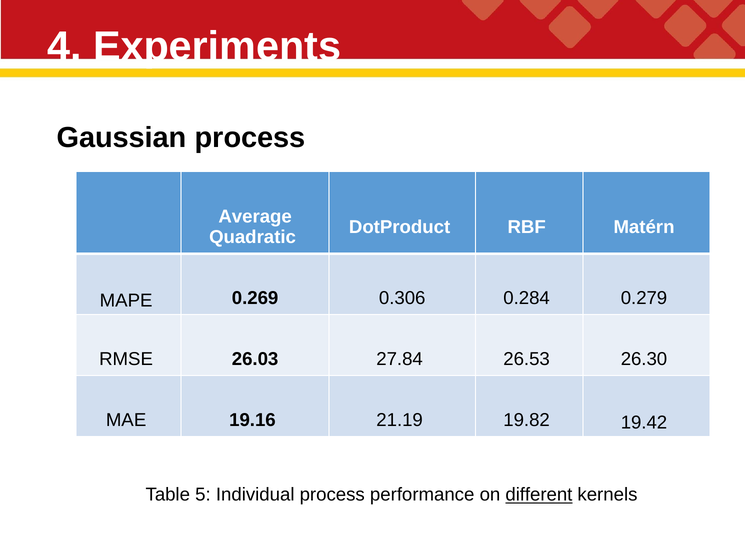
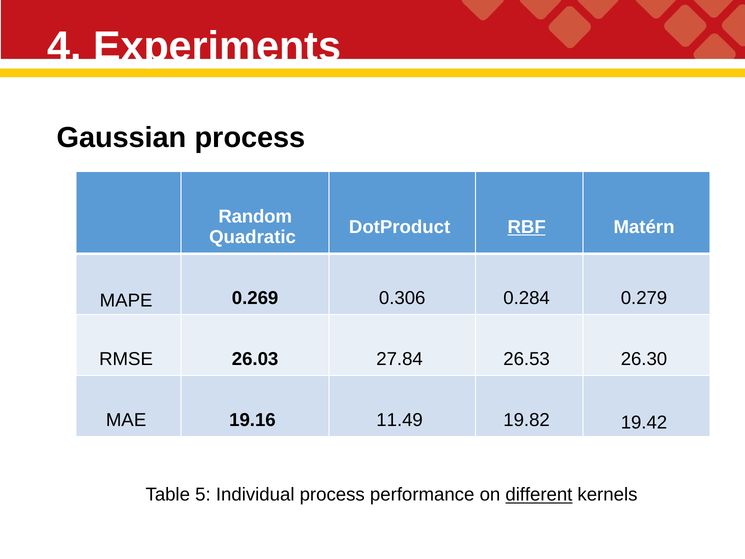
Average: Average -> Random (255, 216)
RBF underline: none -> present (527, 227)
21.19: 21.19 -> 11.49 (400, 420)
